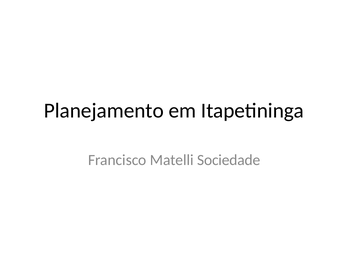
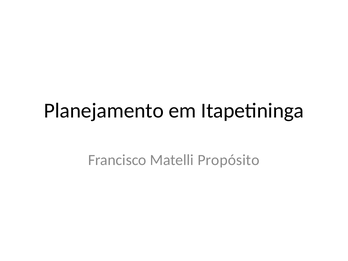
Sociedade: Sociedade -> Propósito (229, 160)
